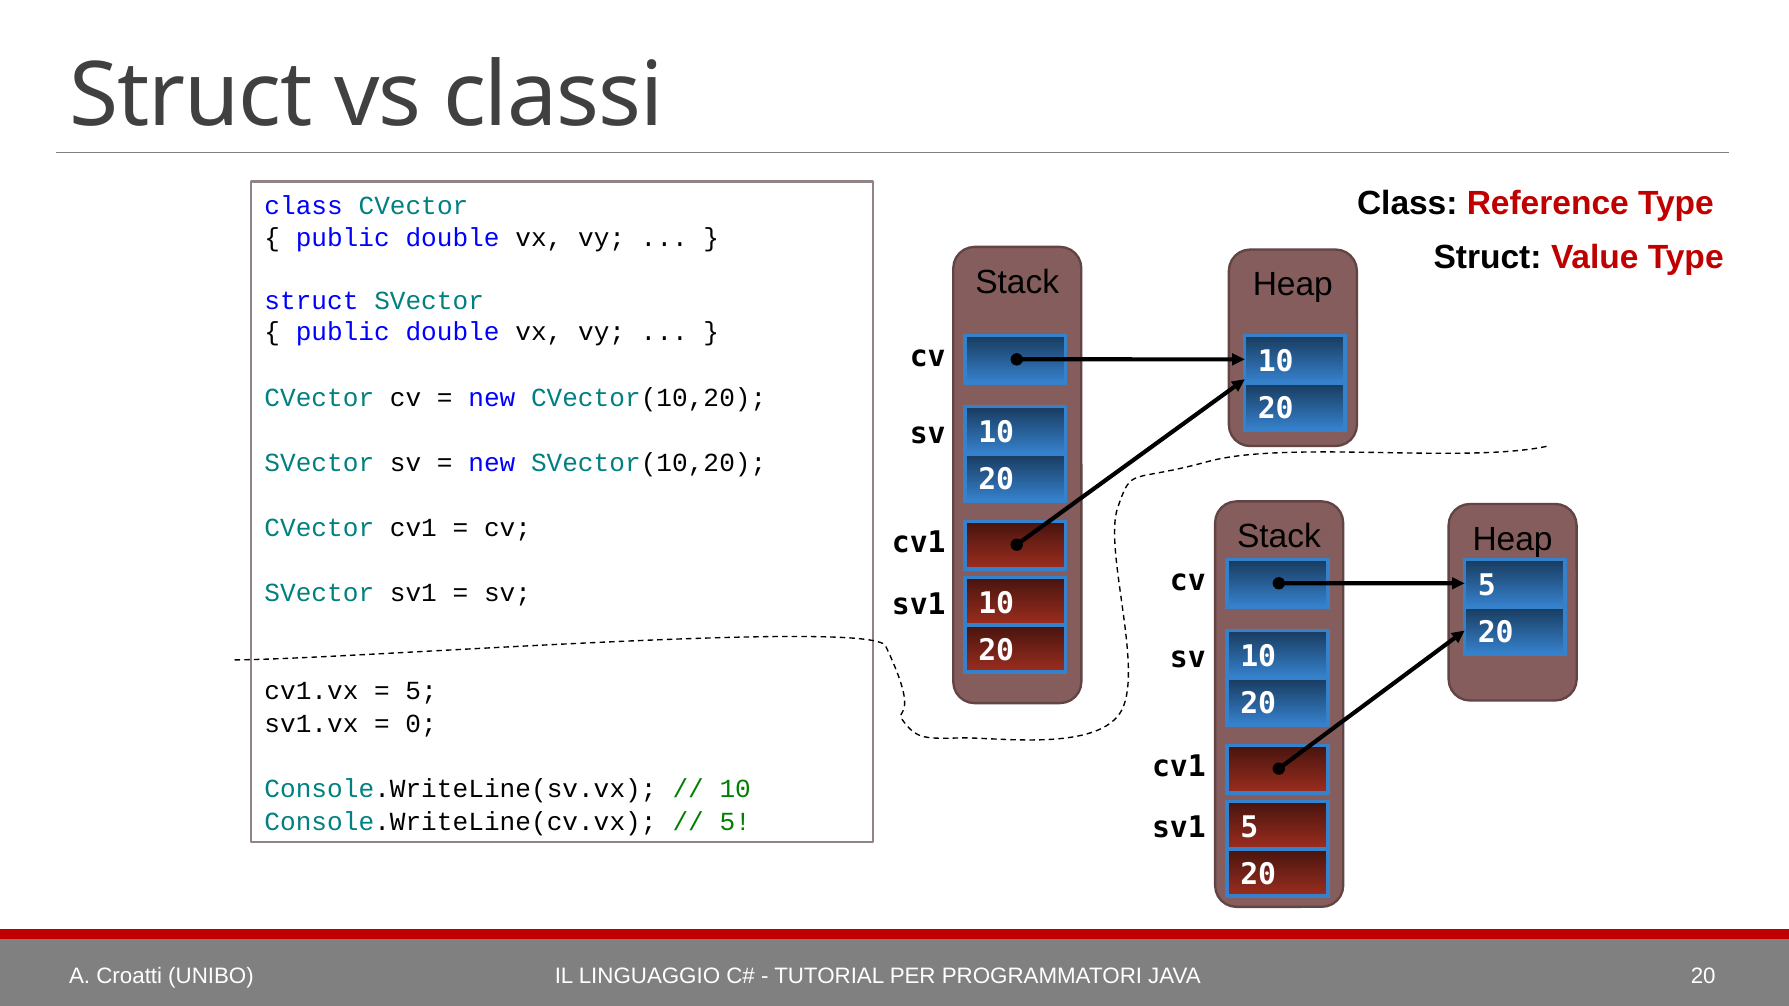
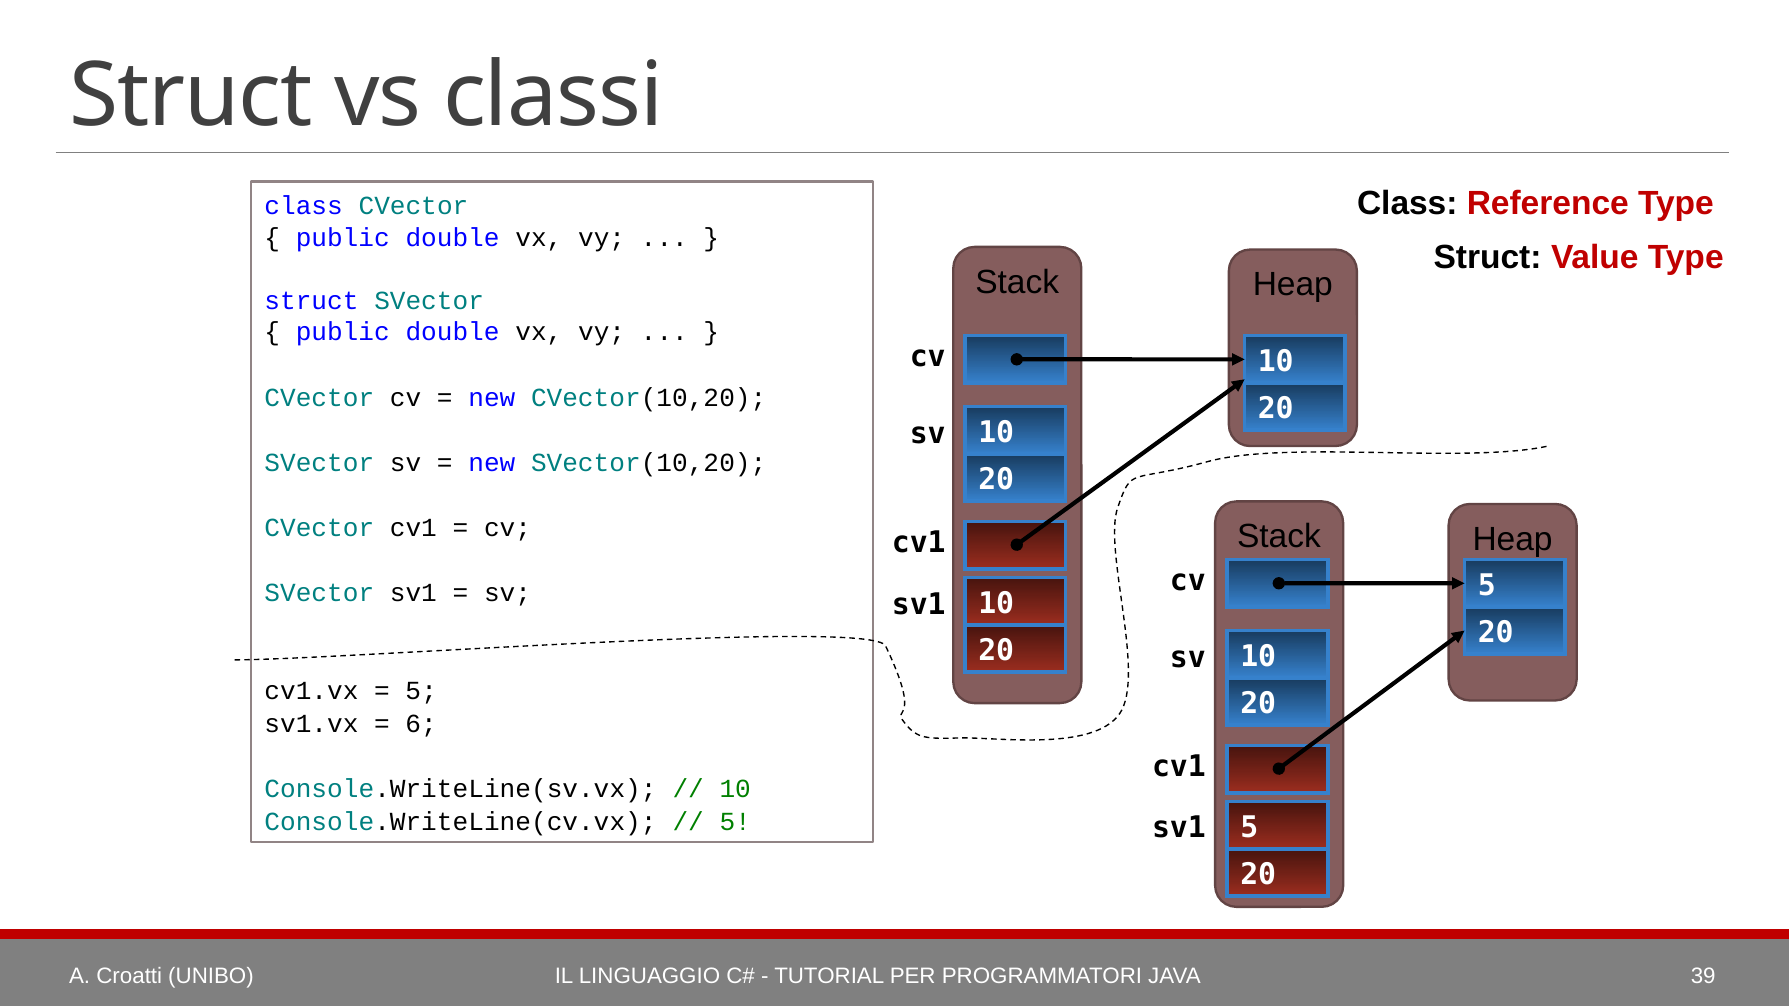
0: 0 -> 6 (421, 724)
JAVA 20: 20 -> 39 (1703, 976)
